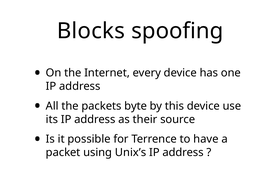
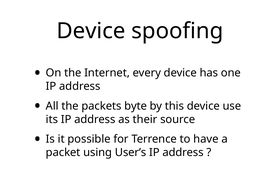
Blocks: Blocks -> Device (91, 31)
Unix’s: Unix’s -> User’s (131, 152)
